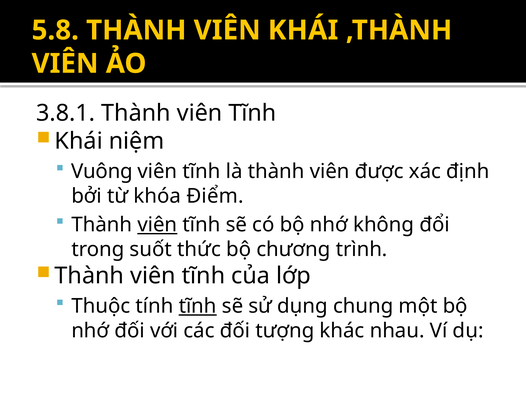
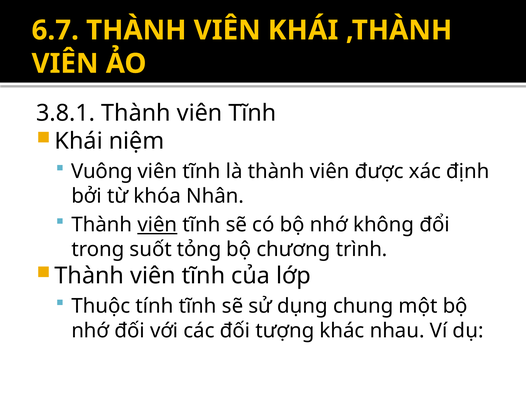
5.8: 5.8 -> 6.7 (55, 30)
Điểm: Điểm -> Nhân (215, 196)
thức: thức -> tỏng (199, 249)
tĩnh underline: present -> none (198, 306)
